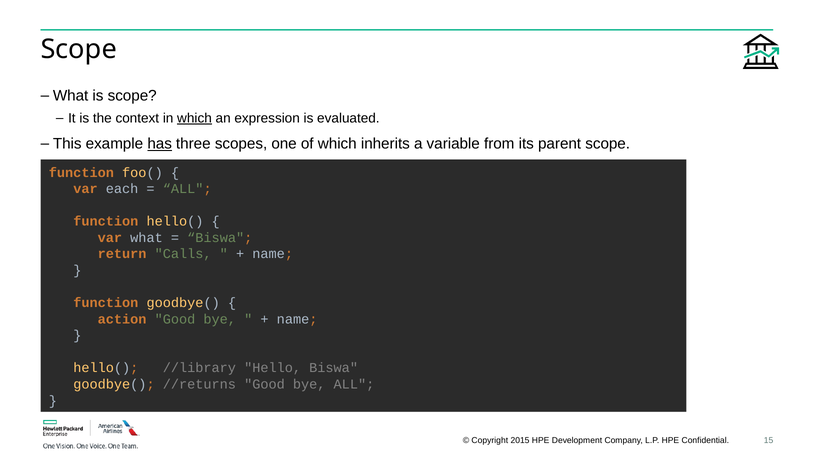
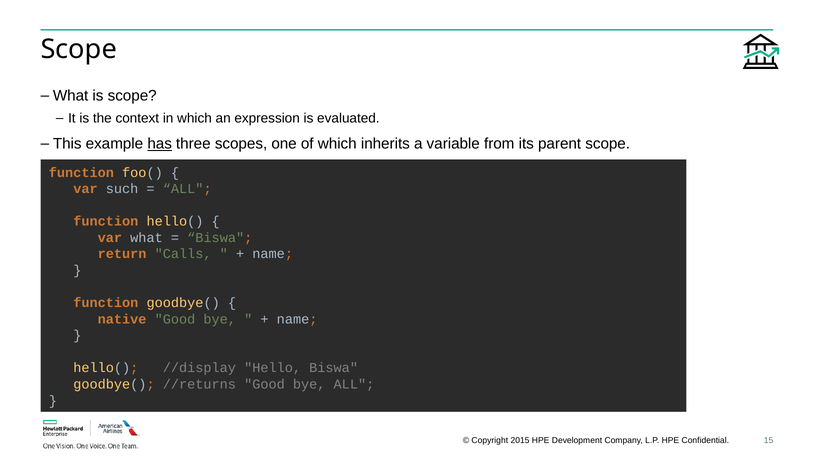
which underline: present -> none (194, 118)
each: each -> such (122, 189)
action: action -> native (122, 319)
//library: //library -> //display (199, 368)
